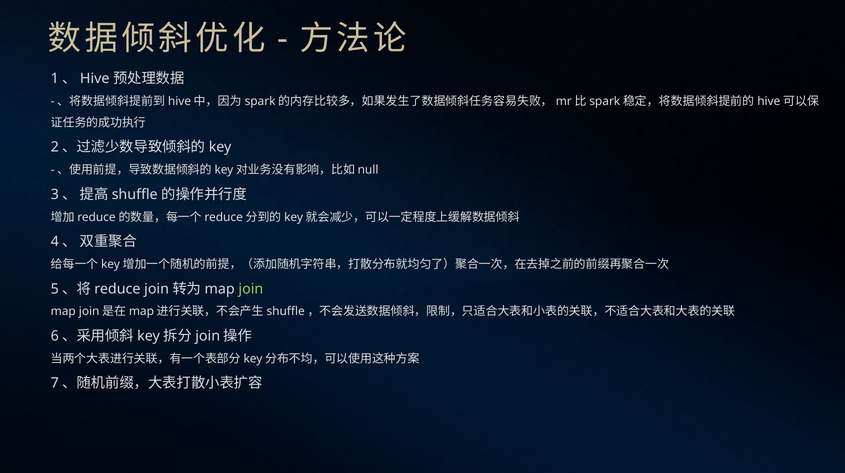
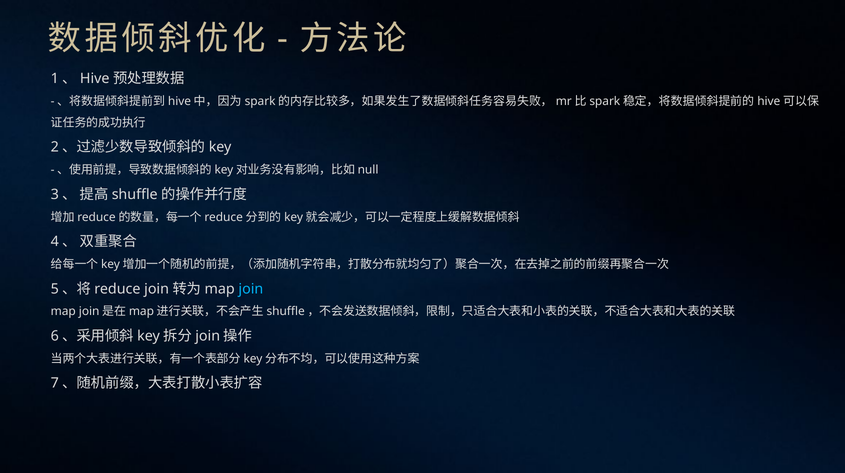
join colour: light green -> light blue (251, 289)
